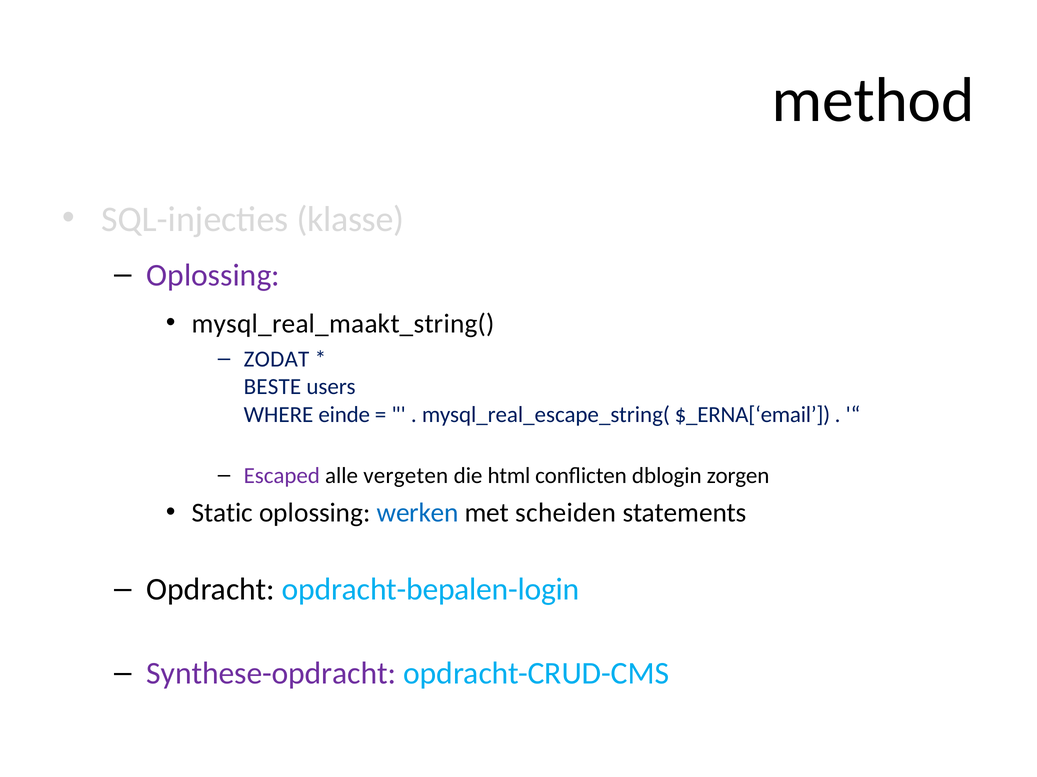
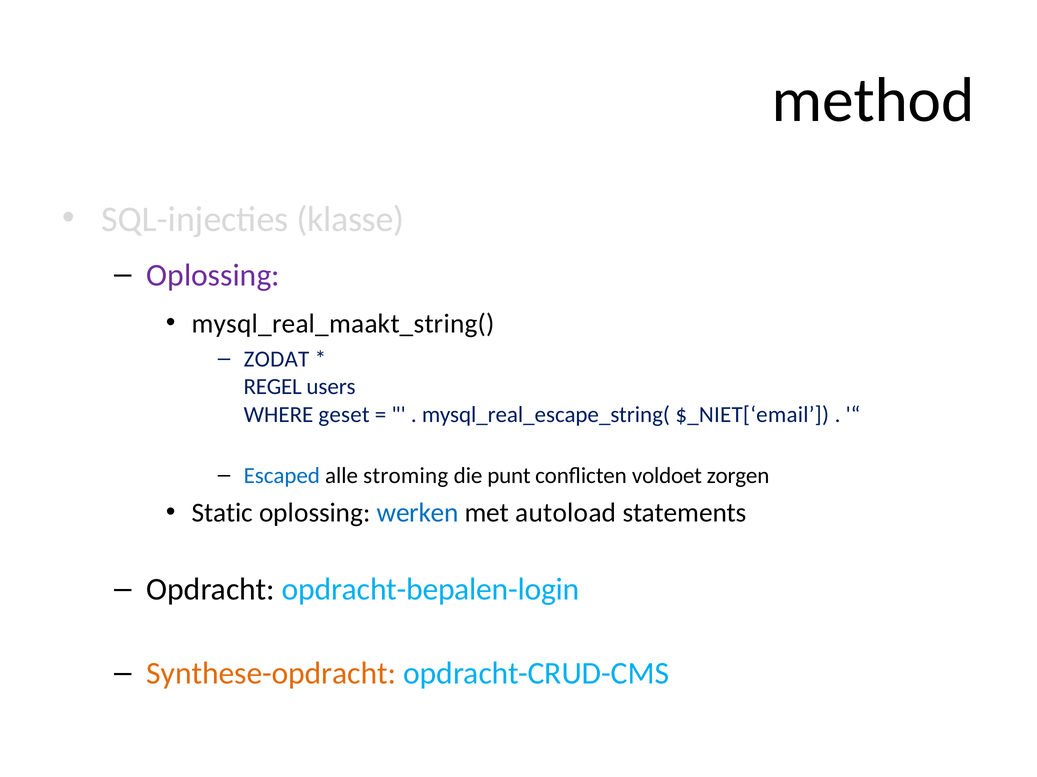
BESTE: BESTE -> REGEL (273, 387)
einde: einde -> geset (344, 415)
$_ERNA[‘email: $_ERNA[‘email -> $_NIET[‘email (752, 415)
Escaped colour: purple -> blue (282, 476)
vergeten: vergeten -> stroming (406, 476)
html: html -> punt (509, 476)
dblogin: dblogin -> voldoet (667, 476)
scheiden: scheiden -> autoload (566, 513)
Synthese-opdracht colour: purple -> orange (271, 674)
